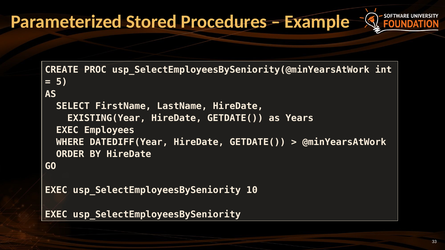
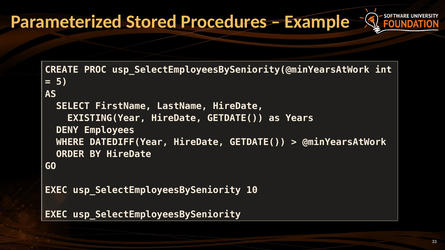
EXEC: EXEC -> DENY (67, 130)
